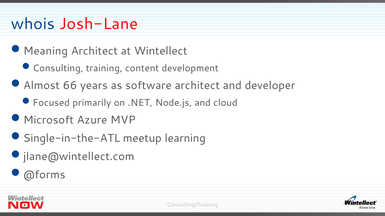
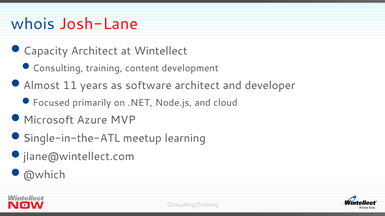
Meaning: Meaning -> Capacity (46, 51)
66: 66 -> 11 (70, 86)
@forms: @forms -> @which (44, 175)
